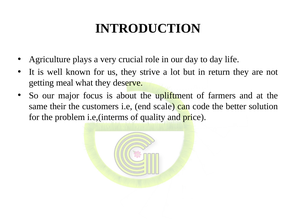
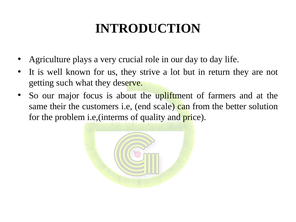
meal: meal -> such (65, 83)
code: code -> from (201, 106)
